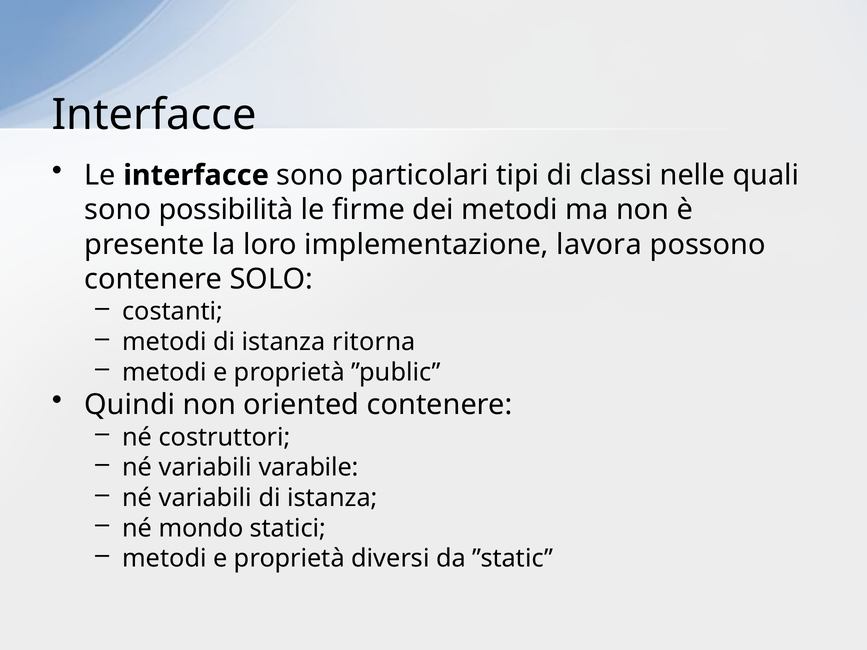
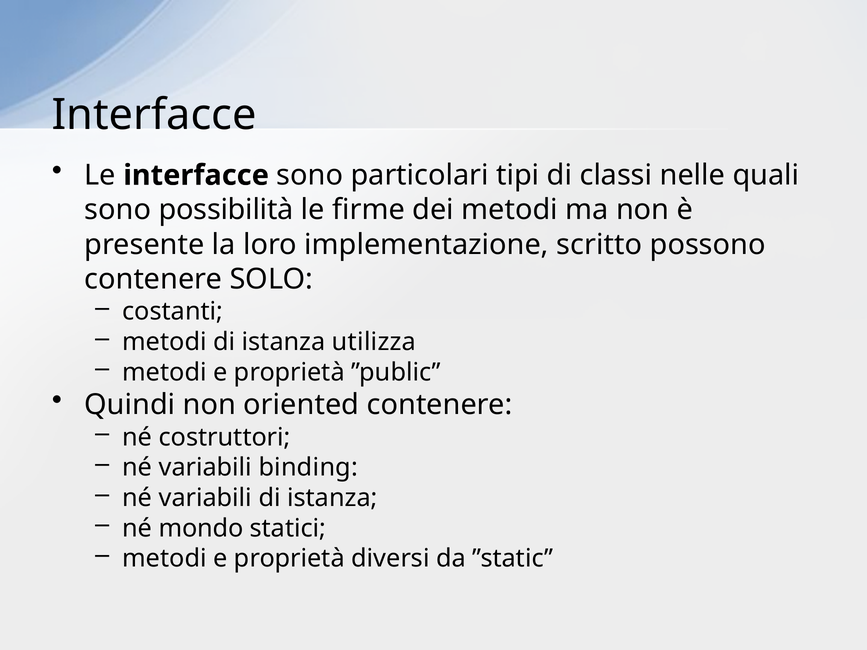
lavora: lavora -> scritto (599, 245)
ritorna: ritorna -> utilizza (374, 342)
varabile: varabile -> binding (308, 468)
